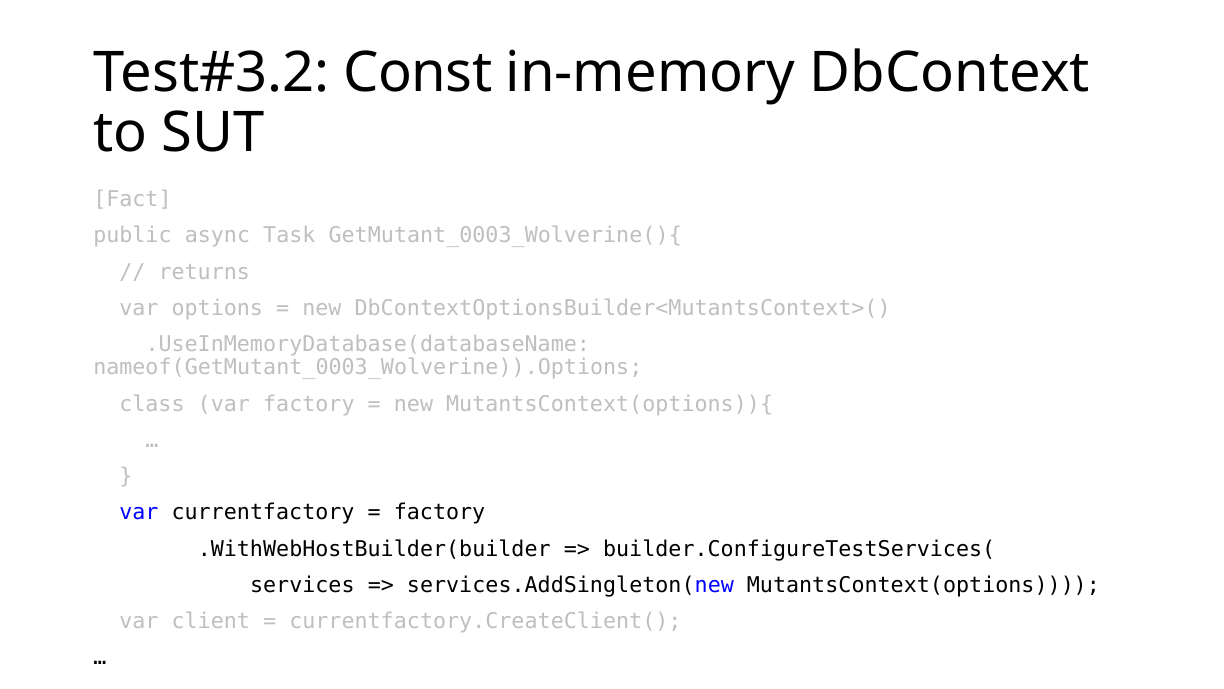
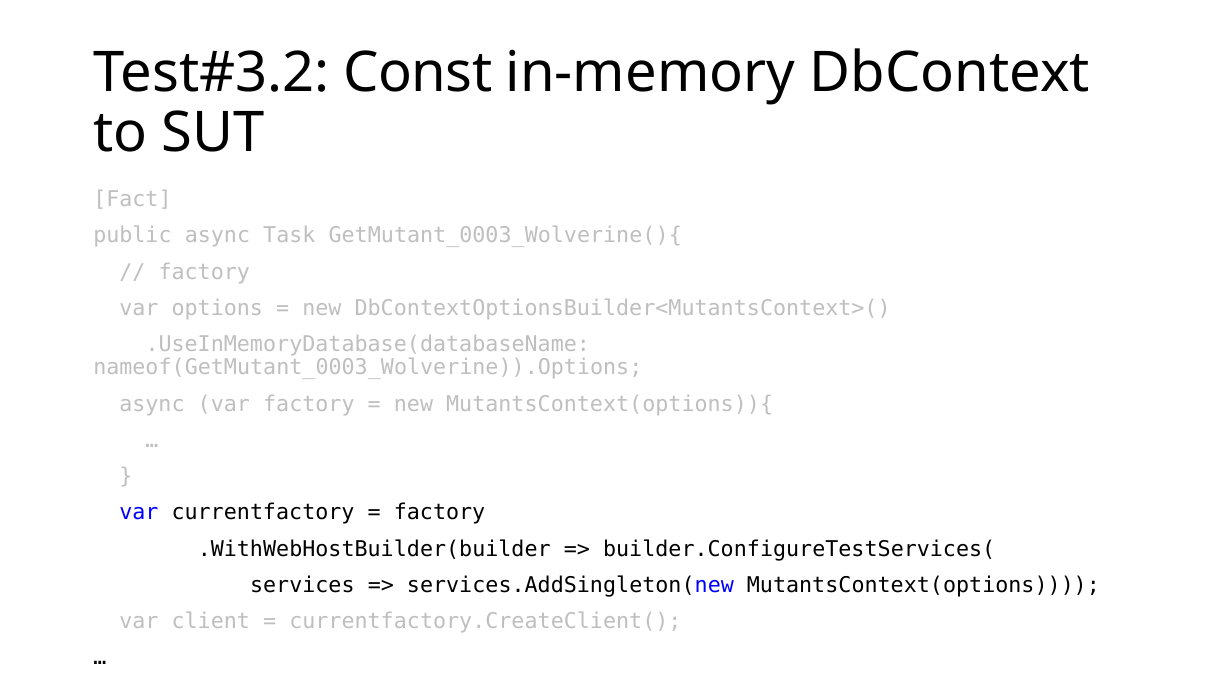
returns: returns -> factory (204, 272)
class: class -> async (152, 404)
